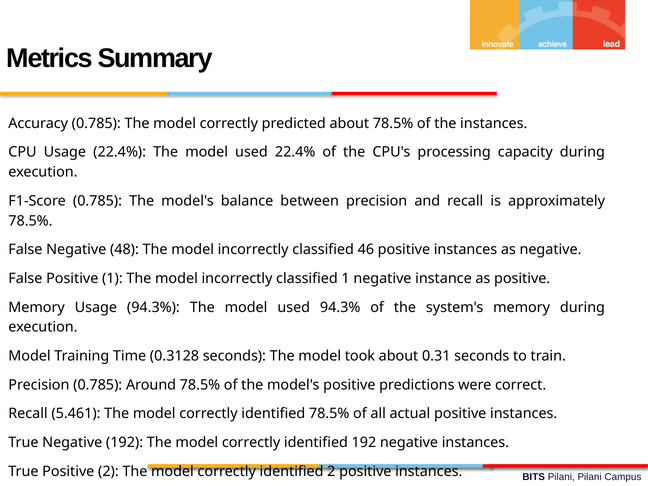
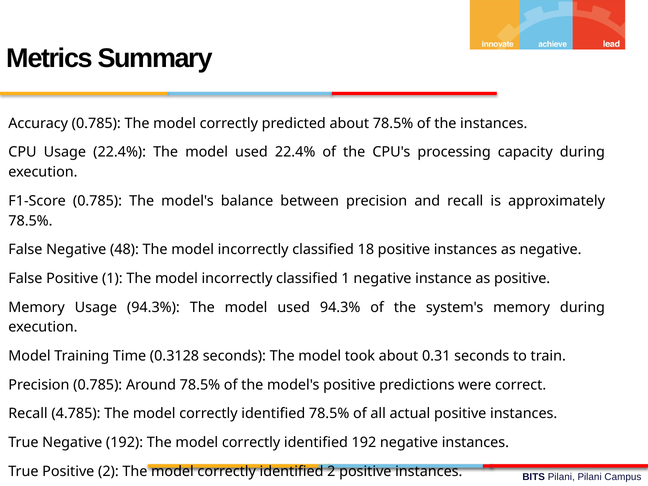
46: 46 -> 18 (366, 250)
5.461: 5.461 -> 4.785 (76, 414)
